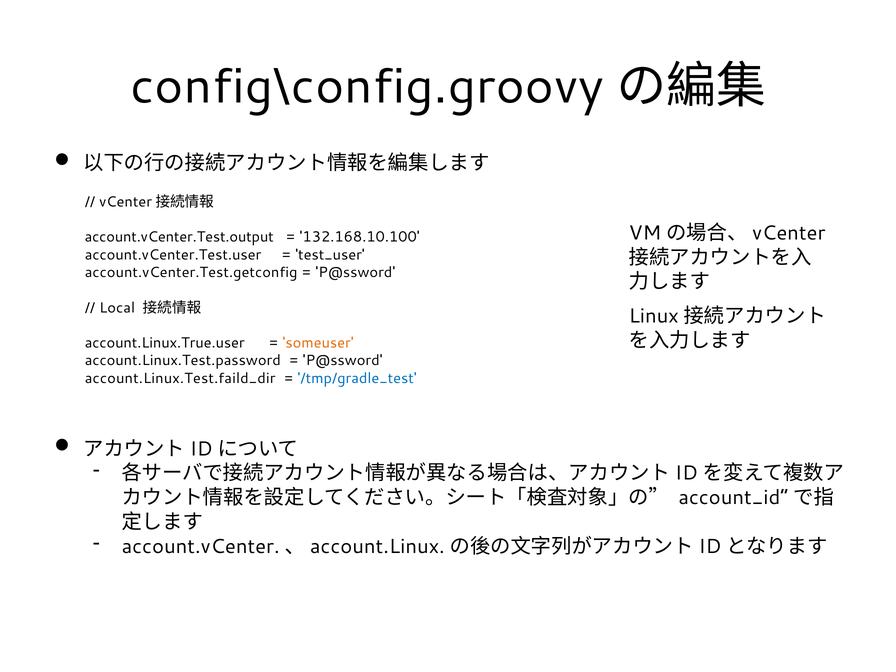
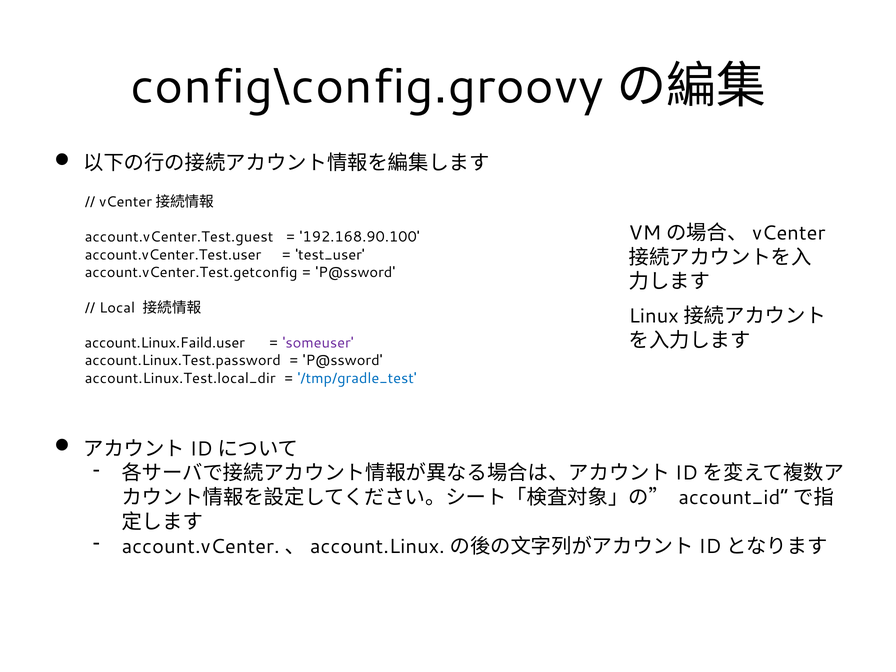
account.vCenter.Test.output: account.vCenter.Test.output -> account.vCenter.Test.guest (179, 237)
132.168.10.100: 132.168.10.100 -> 192.168.90.100 (360, 237)
account.Linux.True.user: account.Linux.True.user -> account.Linux.Faild.user (165, 343)
someuser colour: orange -> purple (318, 343)
account.Linux.Test.faild_dir: account.Linux.Test.faild_dir -> account.Linux.Test.local_dir (180, 378)
